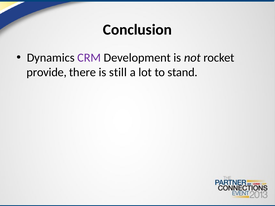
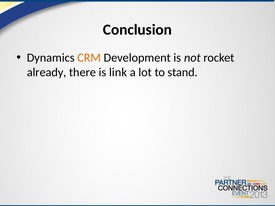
CRM colour: purple -> orange (89, 58)
provide: provide -> already (47, 72)
still: still -> link (118, 72)
